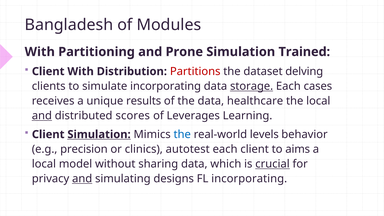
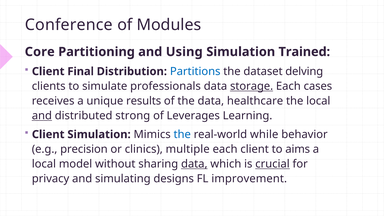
Bangladesh: Bangladesh -> Conference (69, 25)
With: With -> Core (40, 52)
Prone: Prone -> Using (184, 52)
Client With: With -> Final (81, 71)
Partitions colour: red -> blue (195, 71)
simulate incorporating: incorporating -> professionals (165, 86)
scores: scores -> strong (133, 116)
Simulation underline: present -> none (99, 134)
levels: levels -> while (264, 134)
autotest: autotest -> multiple (188, 149)
data underline: none -> present (194, 164)
and underline: present -> none (82, 179)
FL incorporating: incorporating -> improvement (249, 179)
